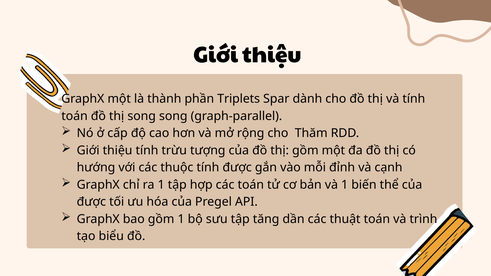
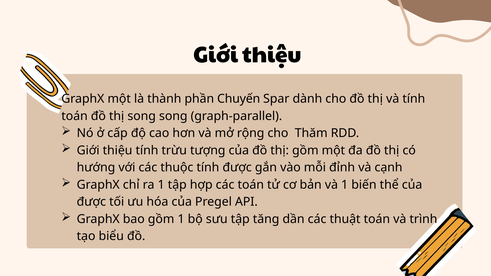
Triplets: Triplets -> Chuyến (239, 99)
